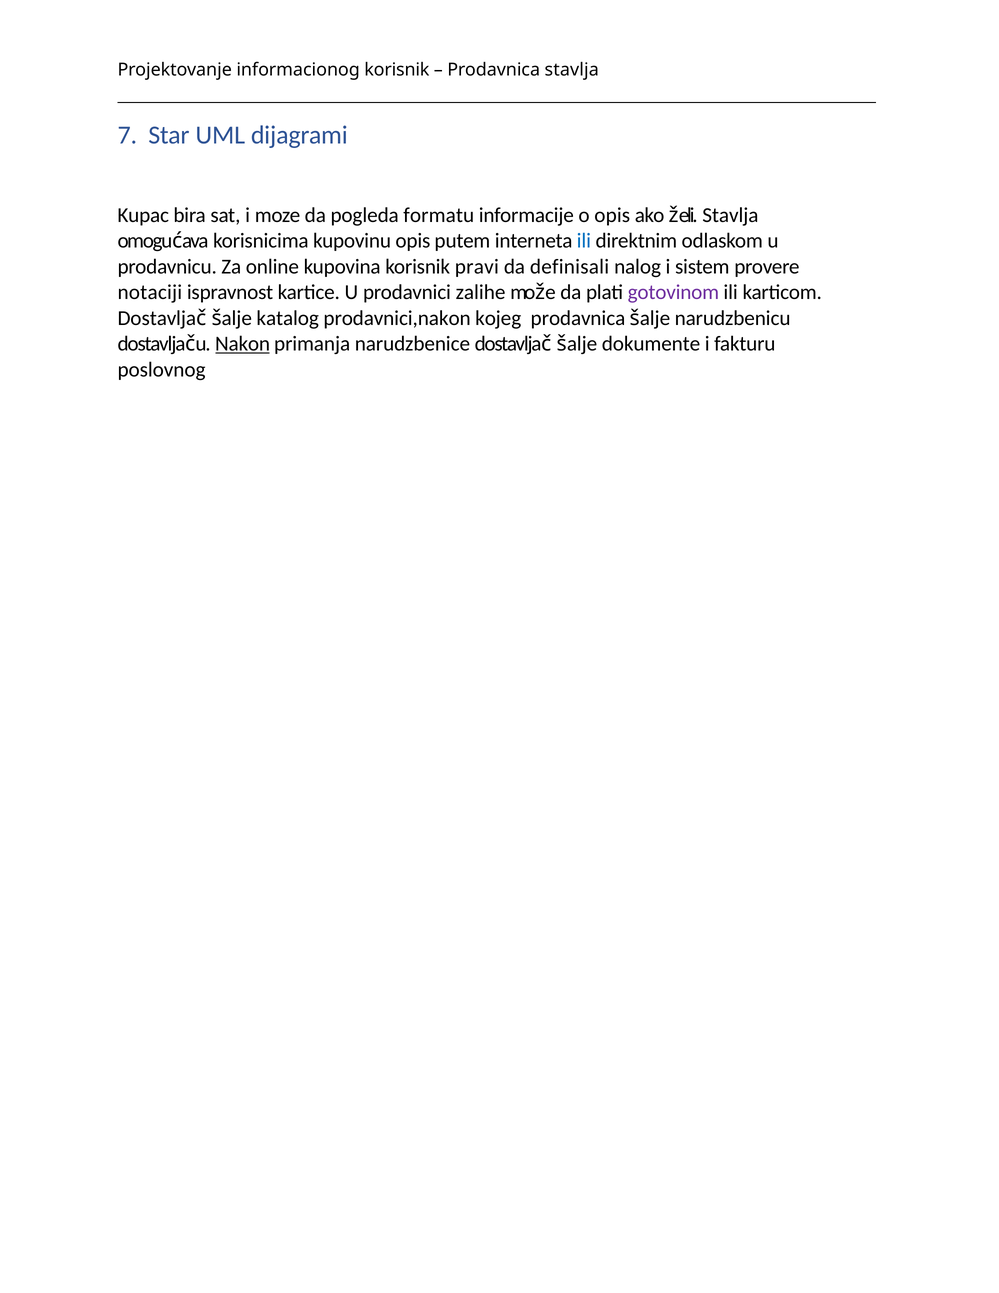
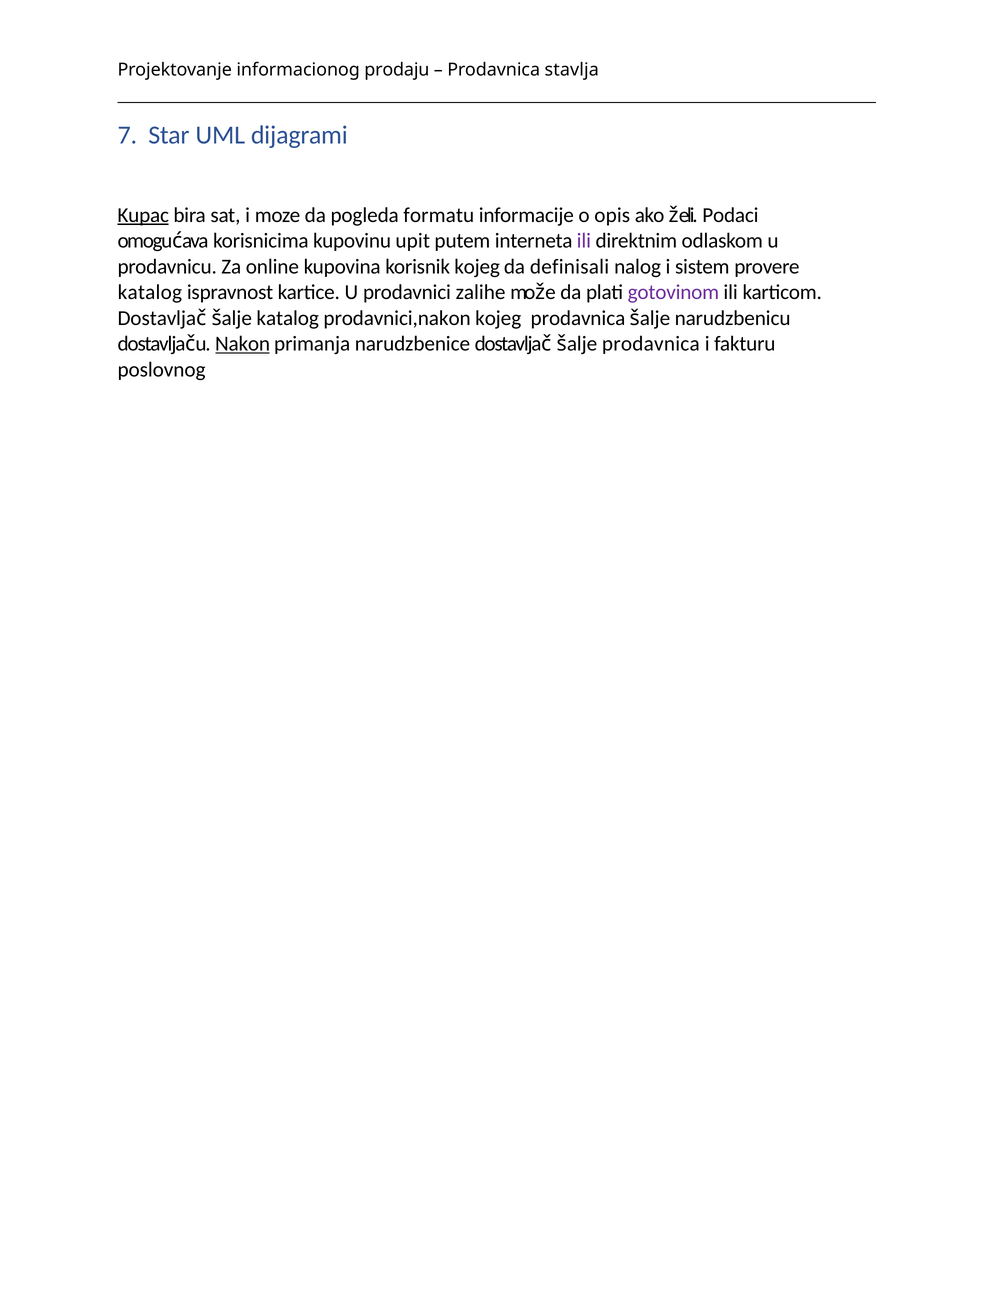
informacionog korisnik: korisnik -> prodaju (397, 70)
Kupac underline: none -> present (143, 215)
želi Stavlja: Stavlja -> Podaci (730, 215)
kupovinu opis: opis -> upit (413, 241)
ili colour: blue -> purple (584, 241)
korisnik pravi: pravi -> kojeg (477, 267)
notaciji: notaciji -> katalog (150, 292)
šalje dokumente: dokumente -> prodavnica (651, 344)
